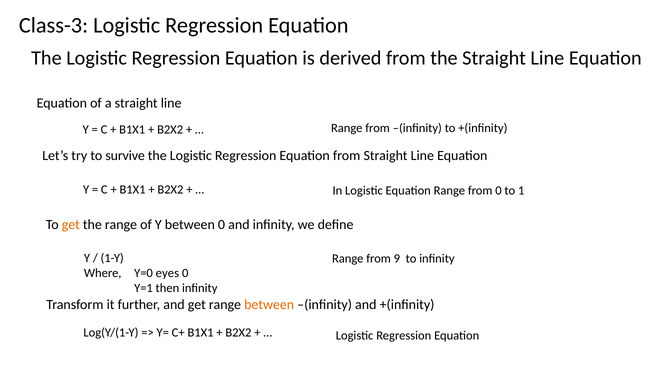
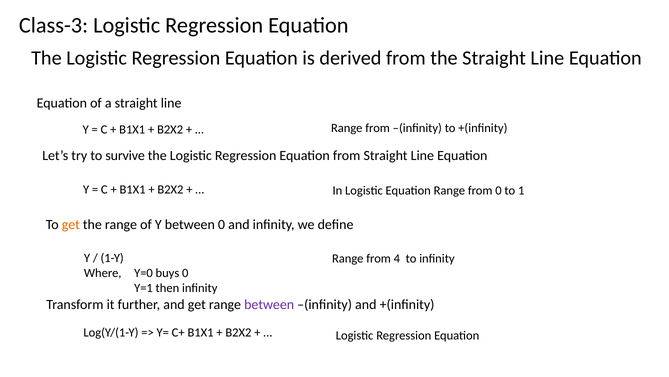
9: 9 -> 4 (397, 258)
eyes: eyes -> buys (167, 273)
between colour: orange -> purple (269, 304)
